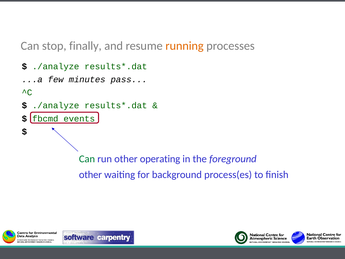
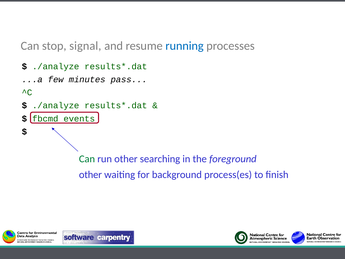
finally: finally -> signal (85, 46)
running colour: orange -> blue (185, 46)
operating: operating -> searching (160, 159)
